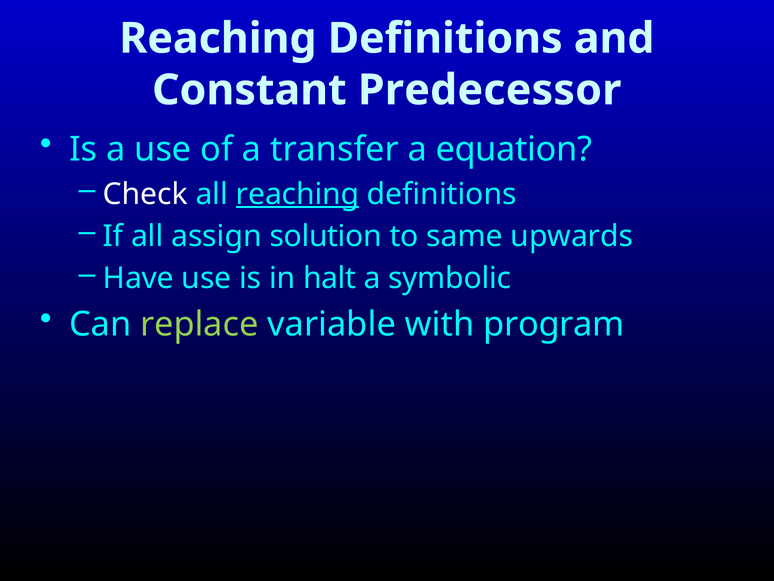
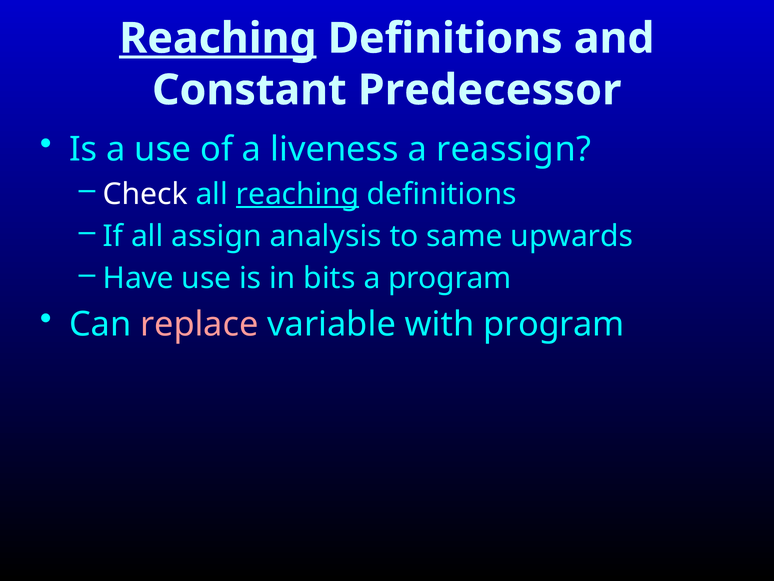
Reaching underline: none -> present (218, 38)
transfer: transfer -> liveness (334, 149)
equation: equation -> reassign (514, 149)
solution: solution -> analysis (326, 236)
halt: halt -> bits (329, 278)
a symbolic: symbolic -> program (450, 278)
replace colour: light green -> pink (199, 324)
